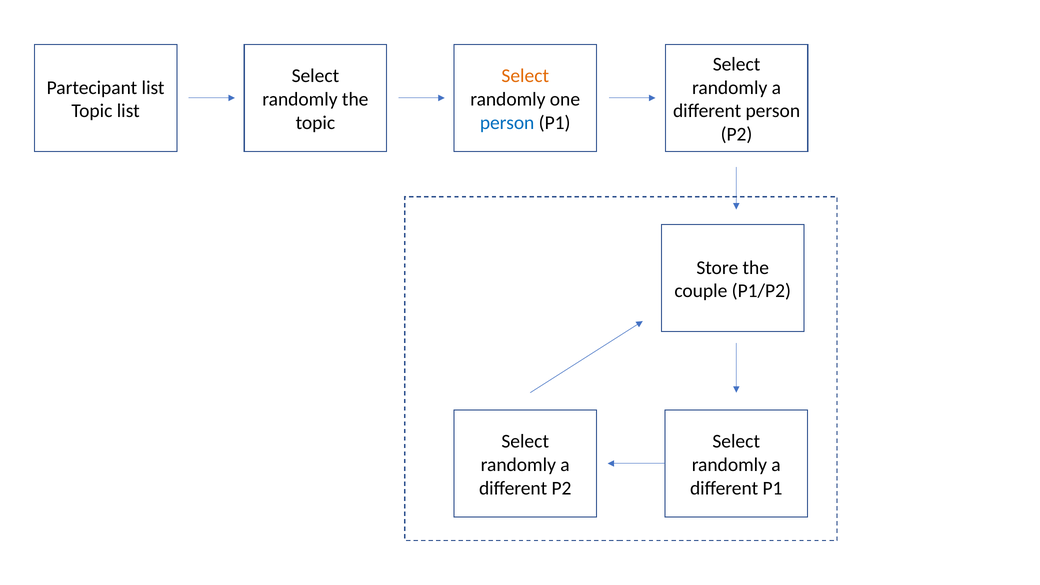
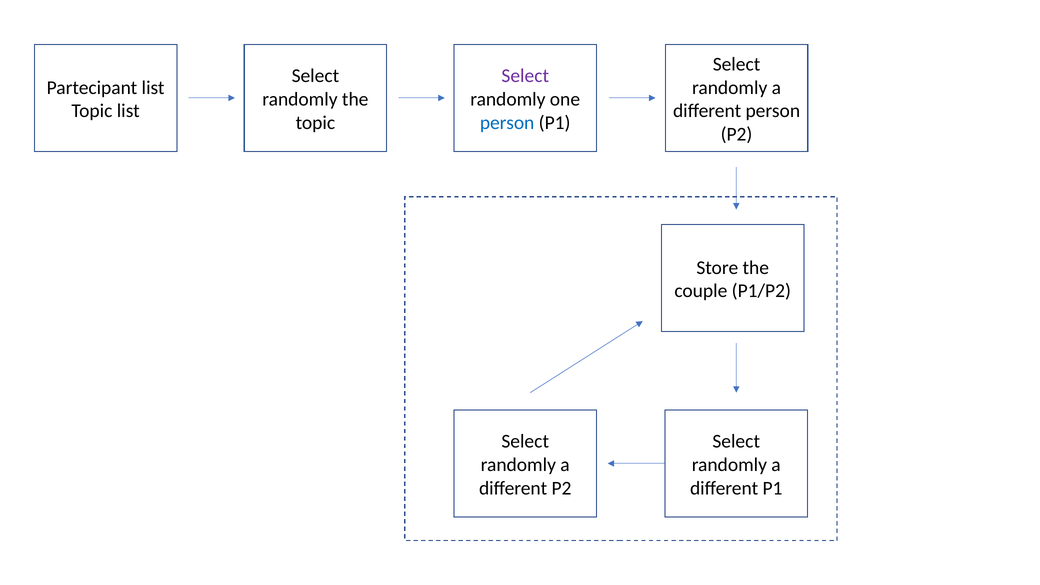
Select colour: orange -> purple (525, 76)
